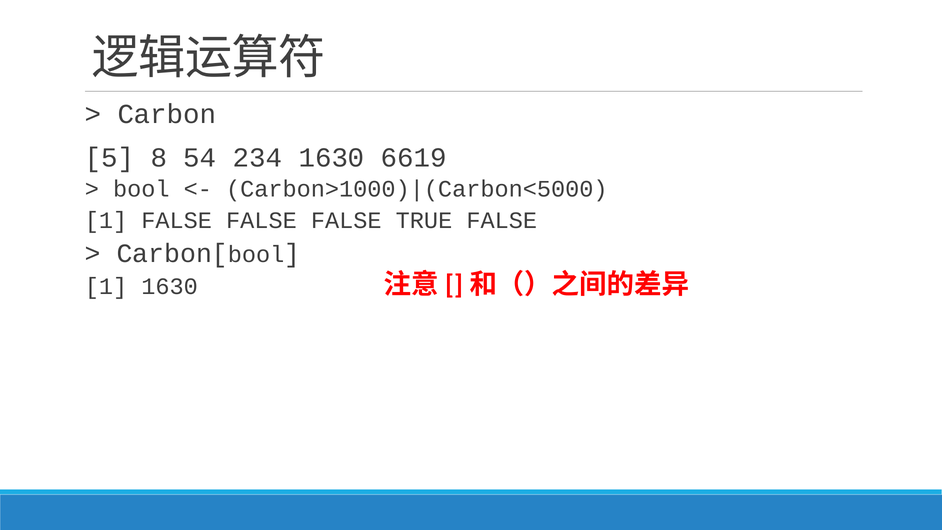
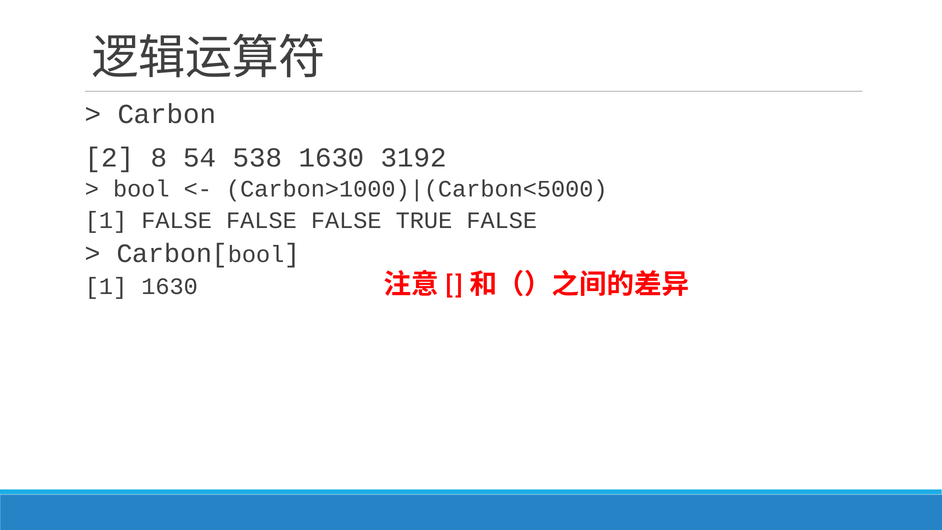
5: 5 -> 2 (109, 158)
234: 234 -> 538 (258, 158)
6619: 6619 -> 3192 (414, 158)
